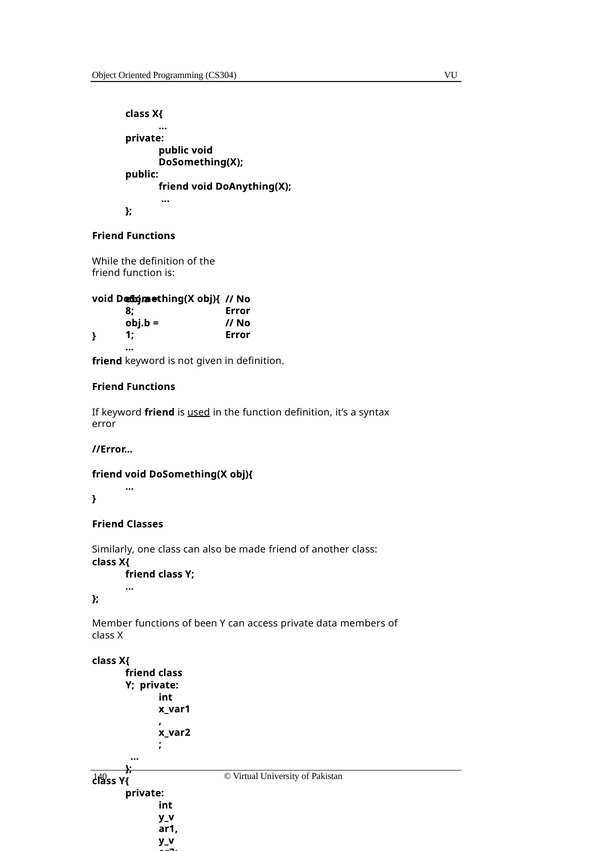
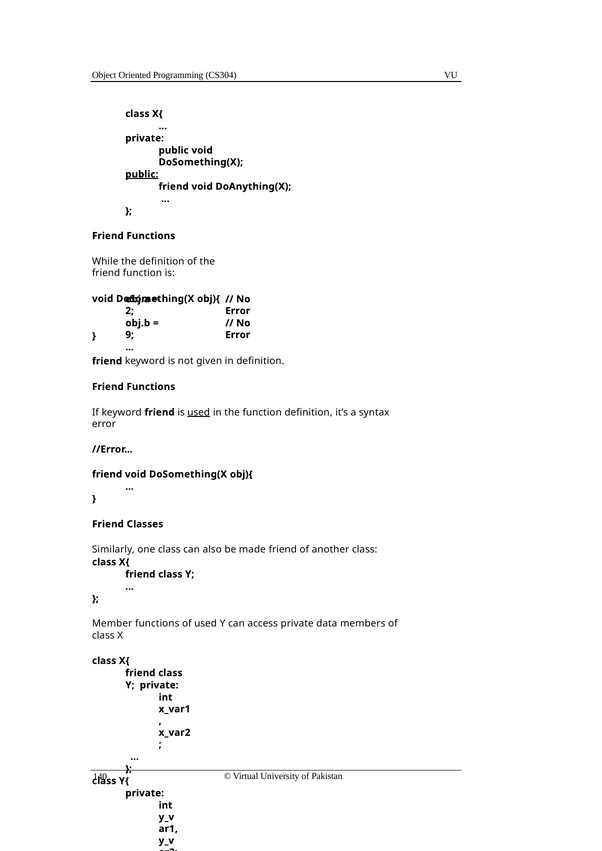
public underline: none -> present (142, 174)
8: 8 -> 2 (130, 311)
1: 1 -> 9 (130, 335)
of been: been -> used (206, 624)
